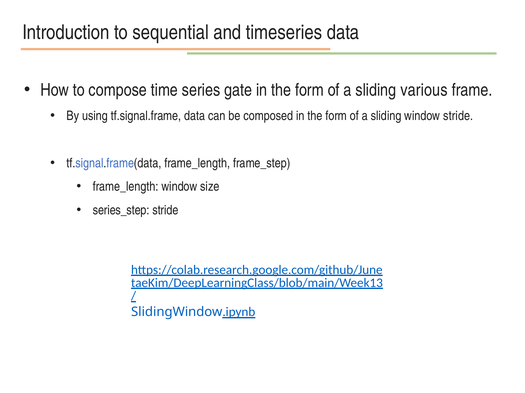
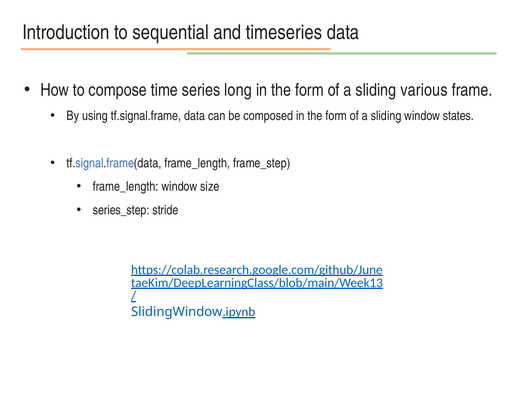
gate: gate -> long (238, 90)
window stride: stride -> states (458, 116)
